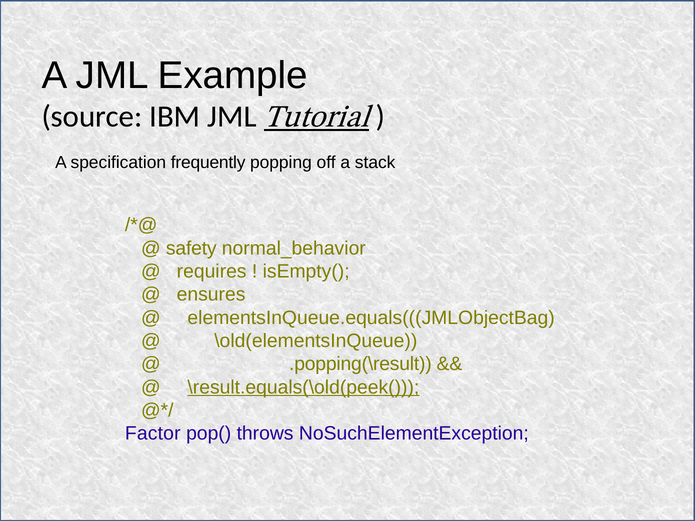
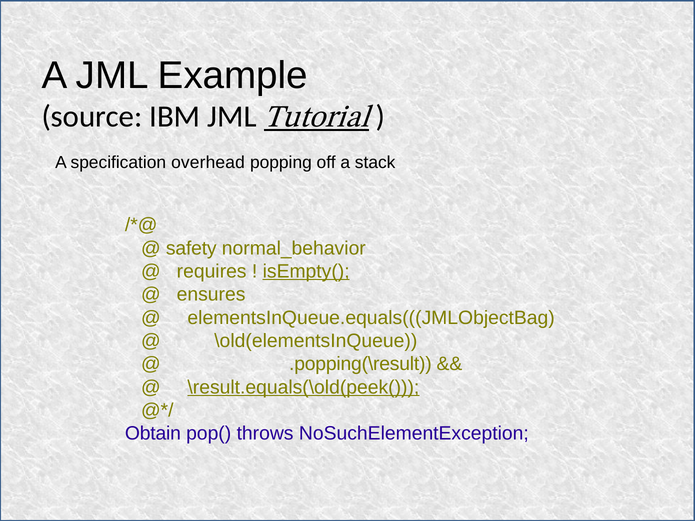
frequently: frequently -> overhead (208, 163)
isEmpty( underline: none -> present (306, 271)
Factor: Factor -> Obtain (153, 434)
